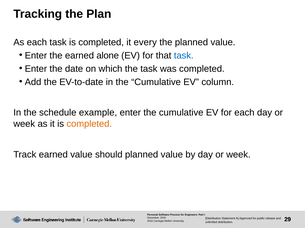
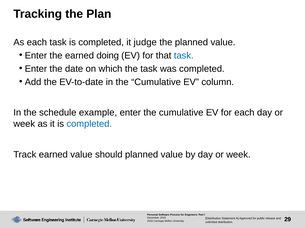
every: every -> judge (145, 42)
alone: alone -> doing (108, 56)
completed colour: orange -> blue (89, 124)
